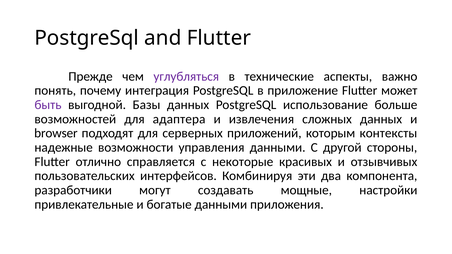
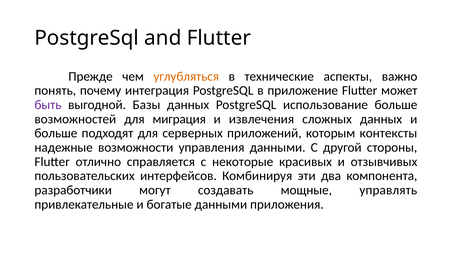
углубляться colour: purple -> orange (186, 76)
адаптера: адаптера -> миграция (179, 119)
browser: browser -> больше (56, 133)
настройки: настройки -> управлять (388, 190)
